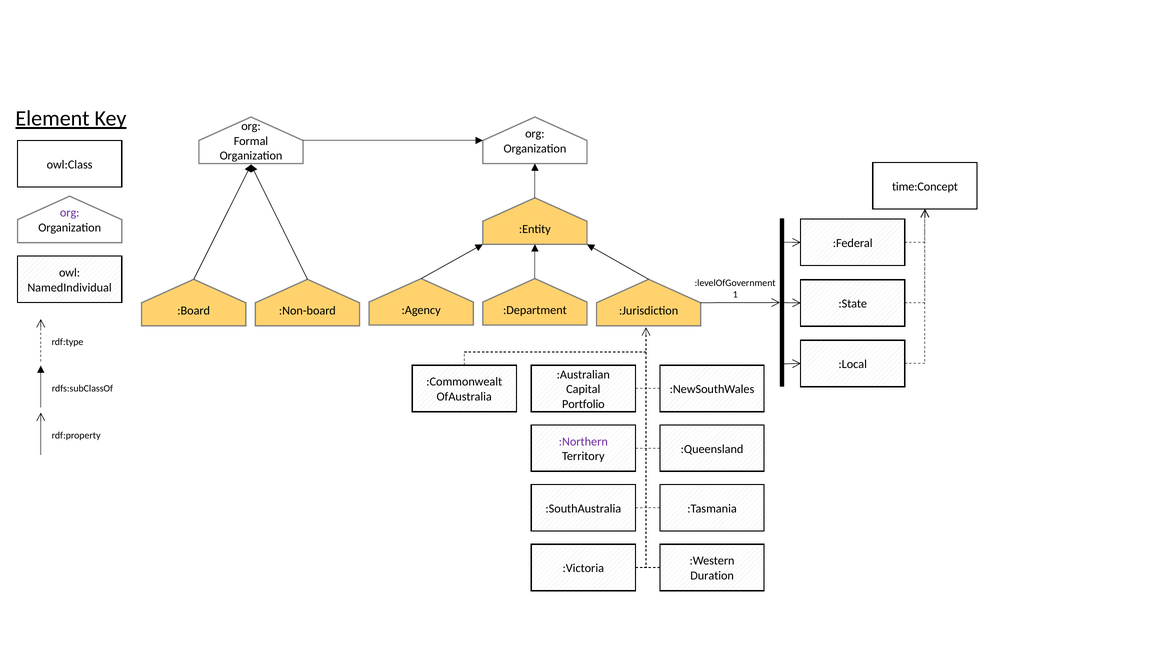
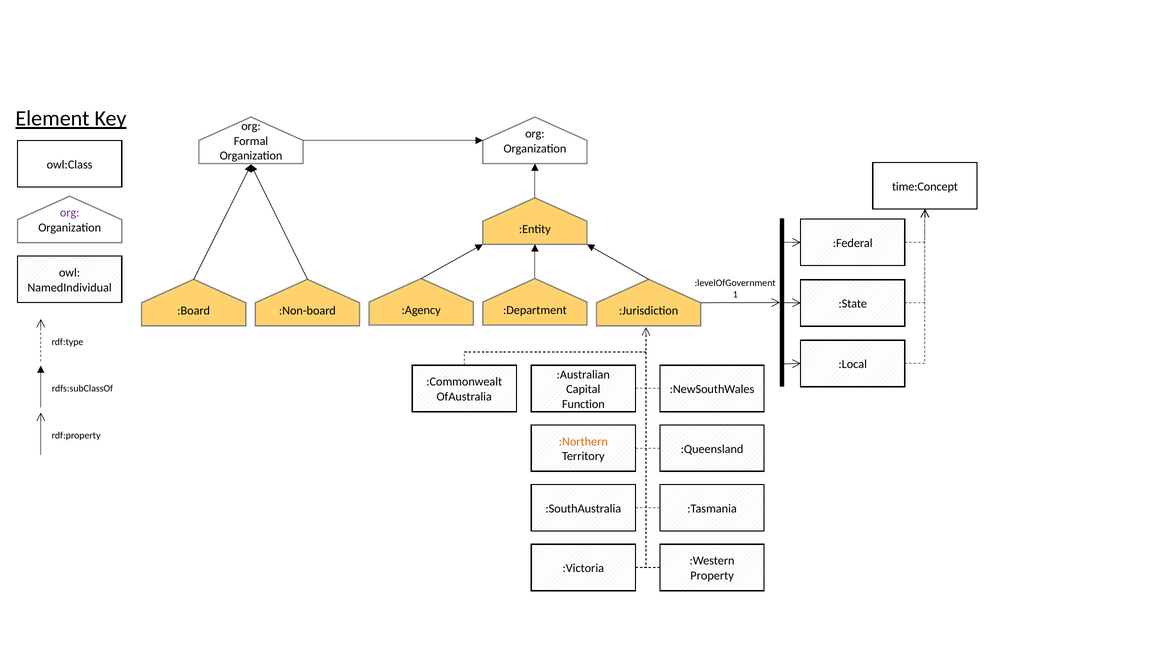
Portfolio: Portfolio -> Function (583, 404)
:Northern colour: purple -> orange (583, 441)
Duration: Duration -> Property (712, 575)
